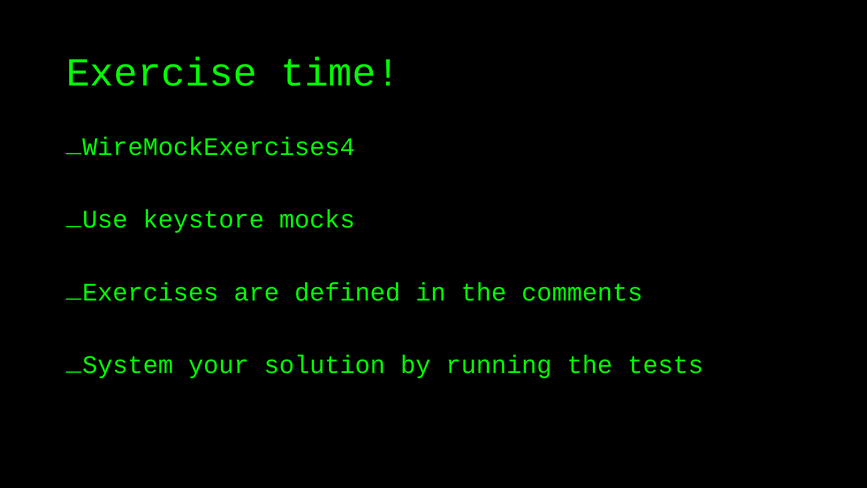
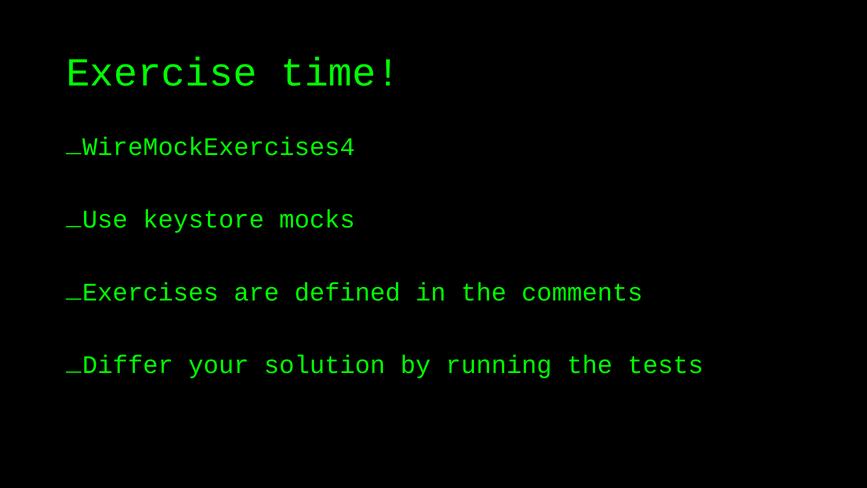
System: System -> Differ (128, 365)
